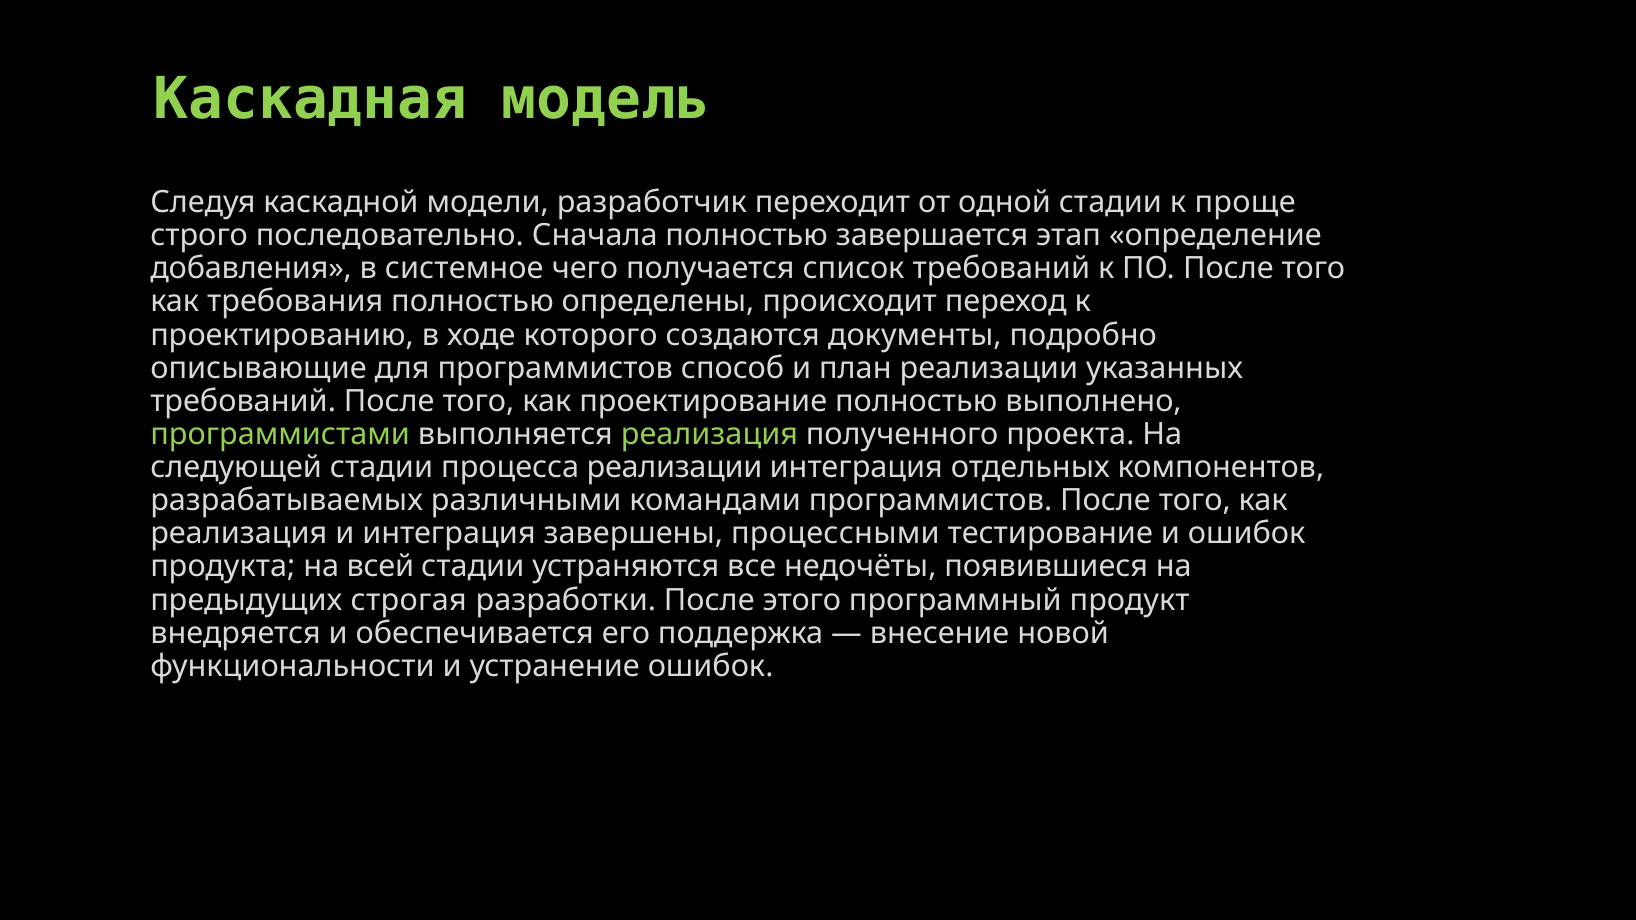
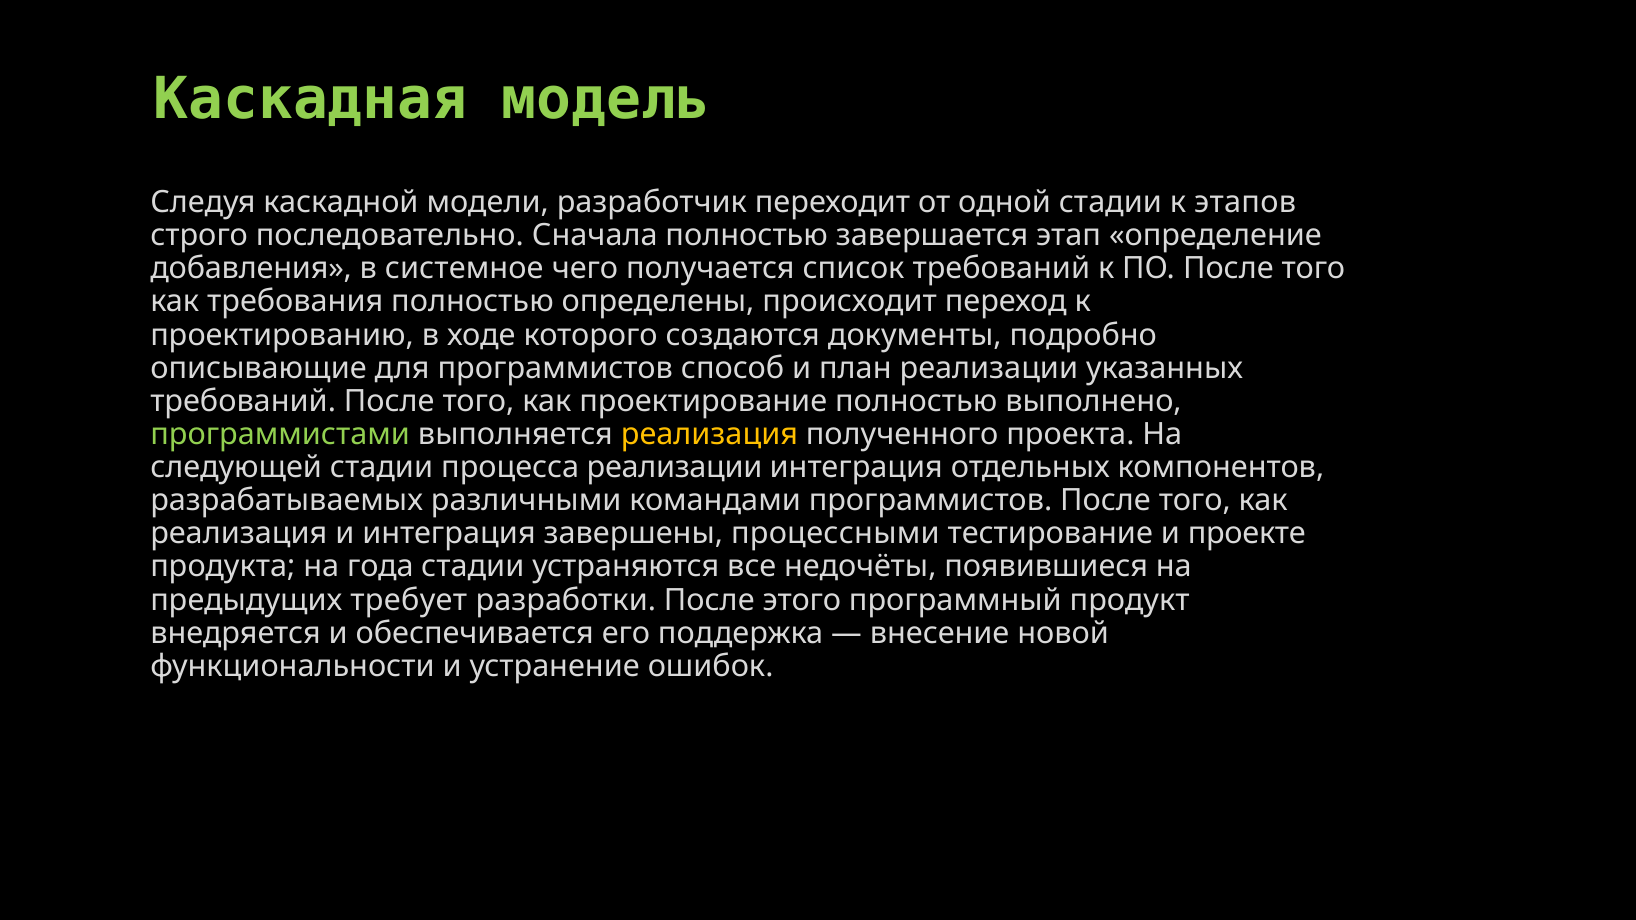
проще: проще -> этапов (1245, 202)
реализация colour: light green -> yellow (709, 434)
и ошибок: ошибок -> проекте (1247, 534)
всей: всей -> года (380, 567)
строгая: строгая -> требует (409, 600)
